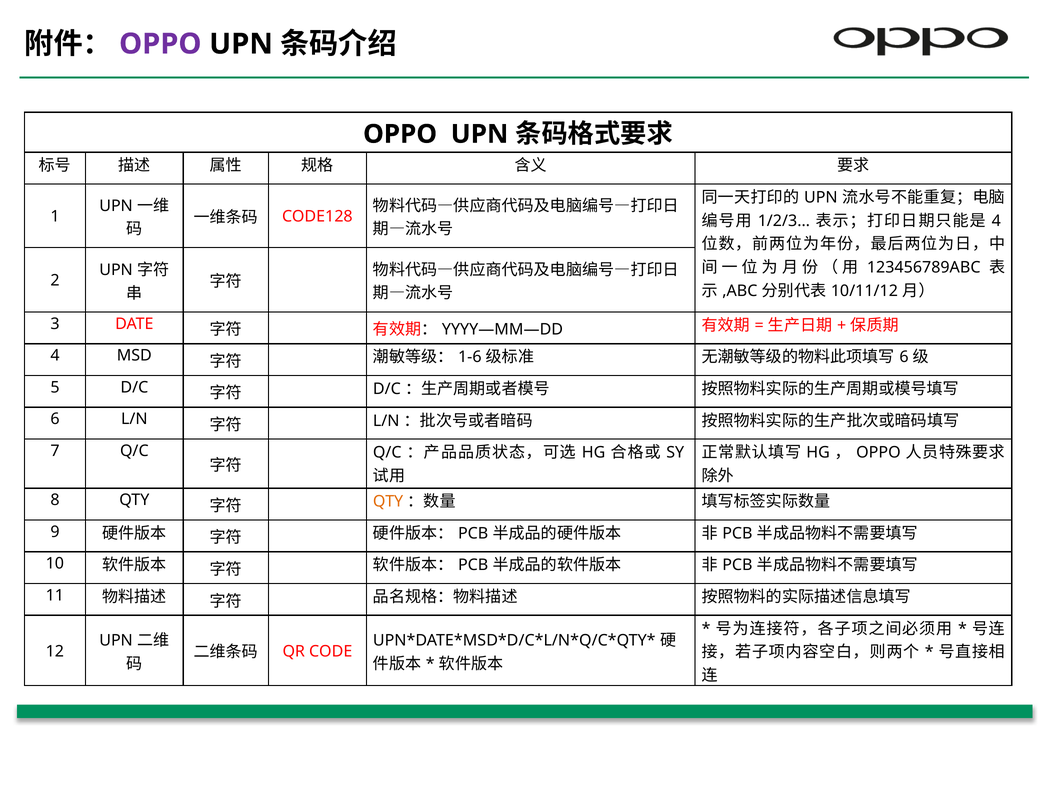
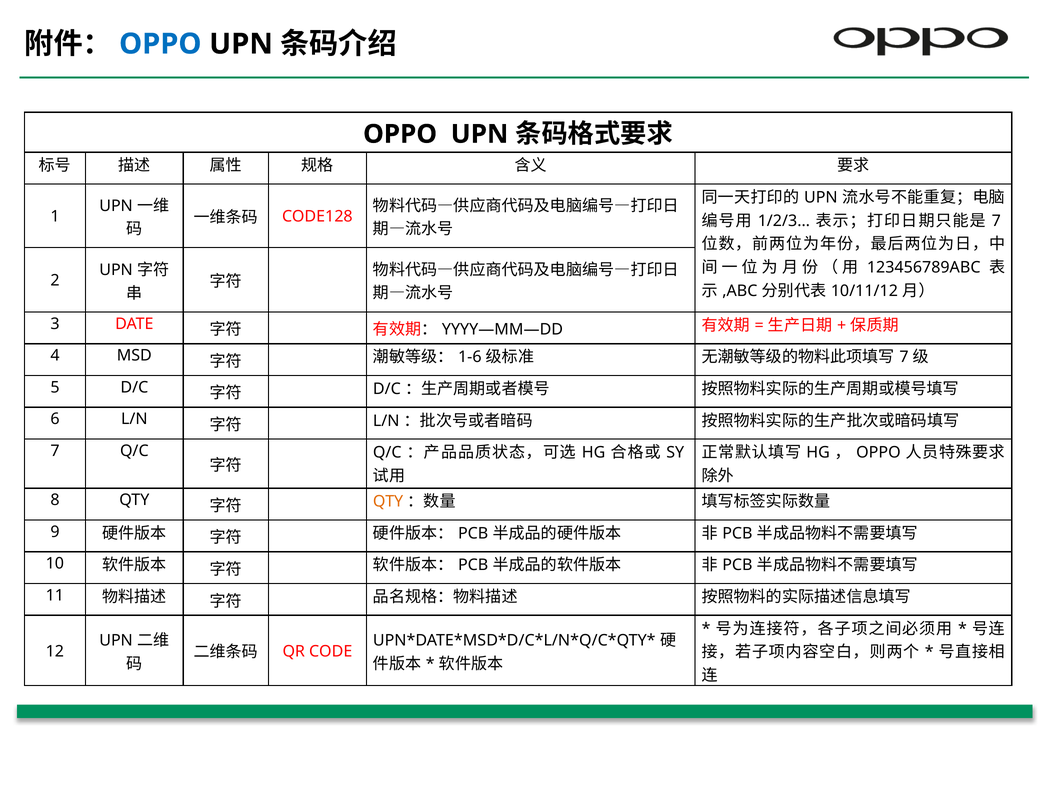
OPPO colour: purple -> blue (160, 44)
4: 4 -> 7 (996, 221)
6: 6 -> 7 (904, 357)
